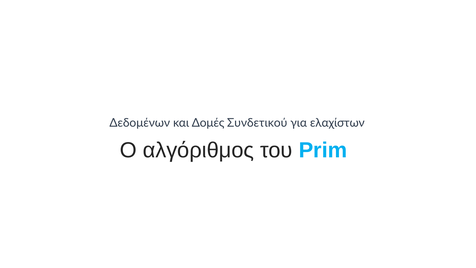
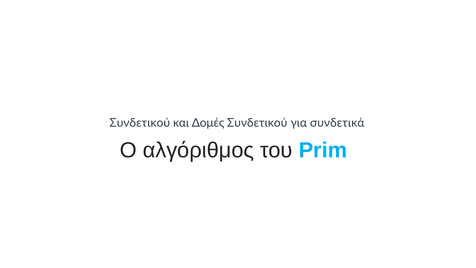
Δεδομένων: Δεδομένων -> Συνδετικού (140, 123)
ελαχίστων: ελαχίστων -> συνδετικά (337, 123)
